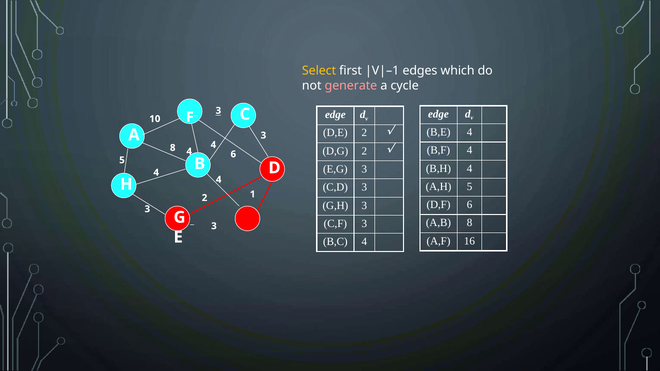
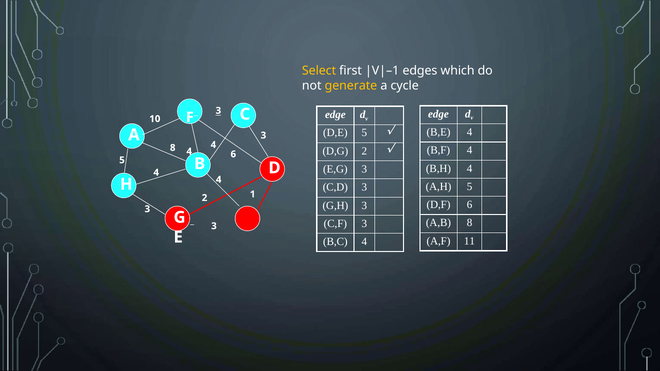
generate colour: pink -> yellow (351, 86)
D,E 2: 2 -> 5 (364, 133)
16: 16 -> 11 (469, 241)
